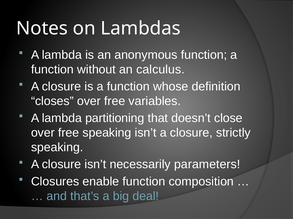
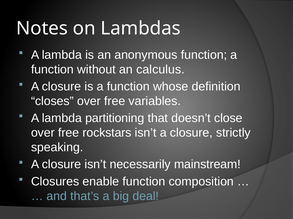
free speaking: speaking -> rockstars (107, 133)
parameters: parameters -> mainstream (207, 165)
